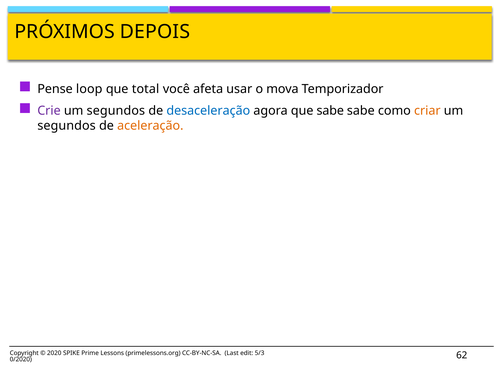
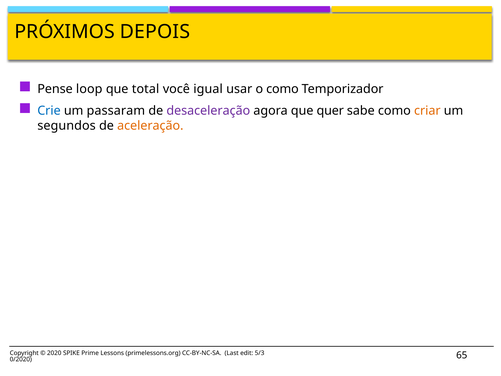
afeta: afeta -> igual (208, 89)
o mova: mova -> como (282, 89)
Crie colour: purple -> blue (49, 111)
segundos: segundos -> passaram (116, 111)
desaceleração colour: blue -> purple (208, 111)
que sabe: sabe -> quer (330, 111)
62: 62 -> 65 (462, 355)
